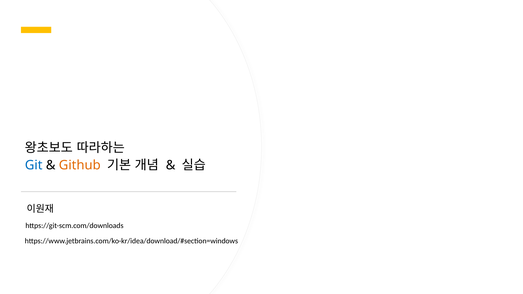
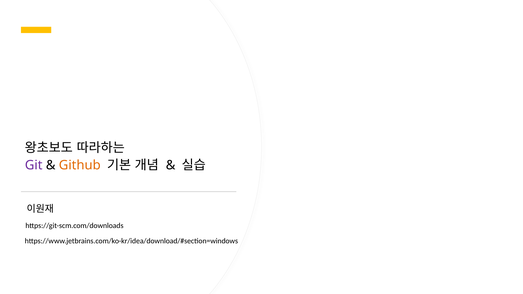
Git colour: blue -> purple (34, 165)
